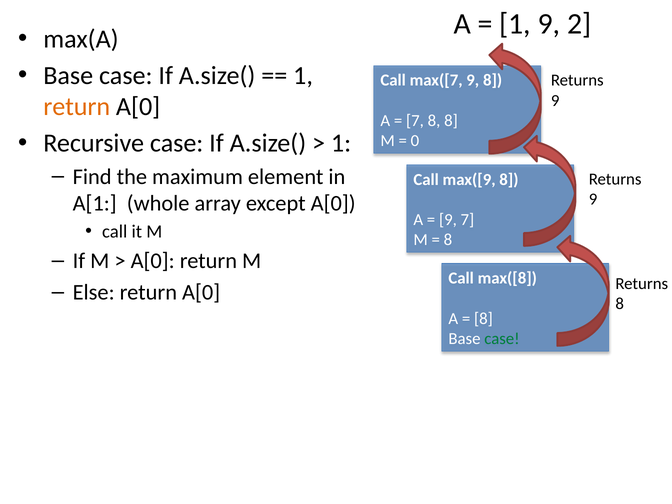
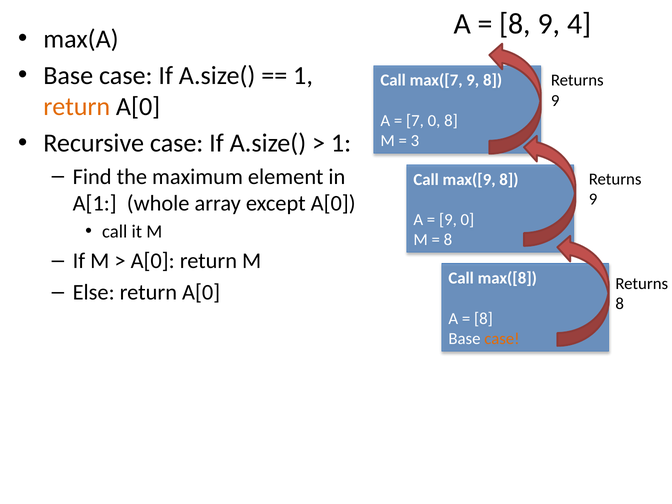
1: 1 -> 8 (515, 24)
2: 2 -> 4 (579, 24)
7 8: 8 -> 0 (434, 121)
0: 0 -> 3 (415, 141)
9 7: 7 -> 0 (467, 220)
case colour: green -> orange (502, 339)
